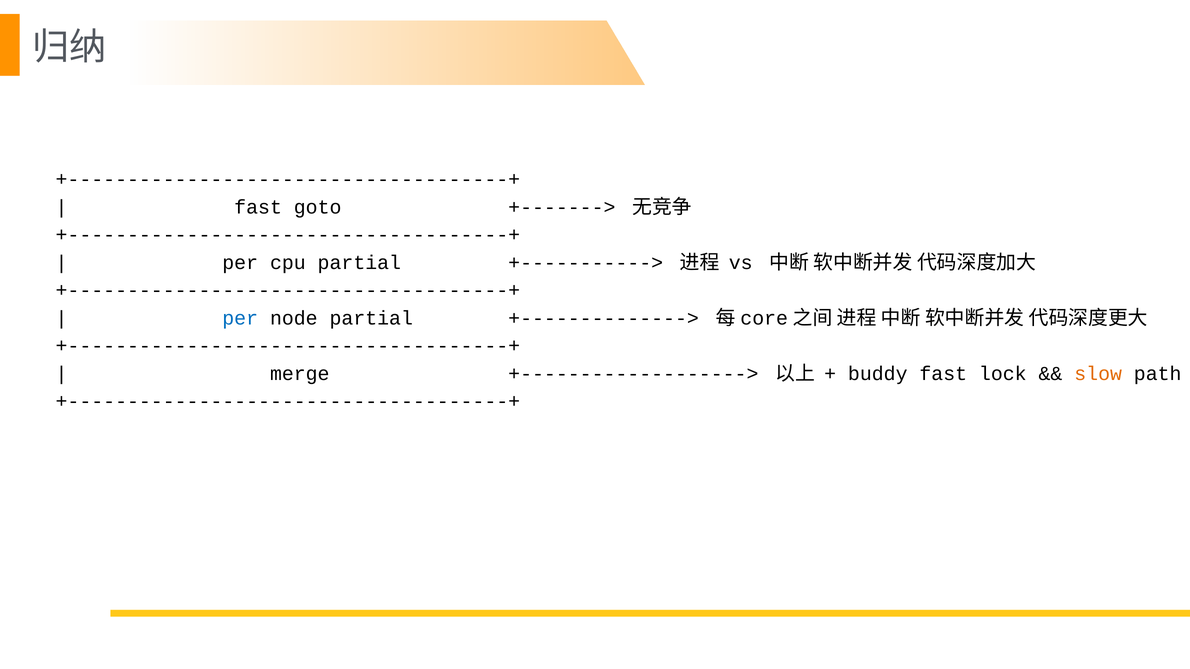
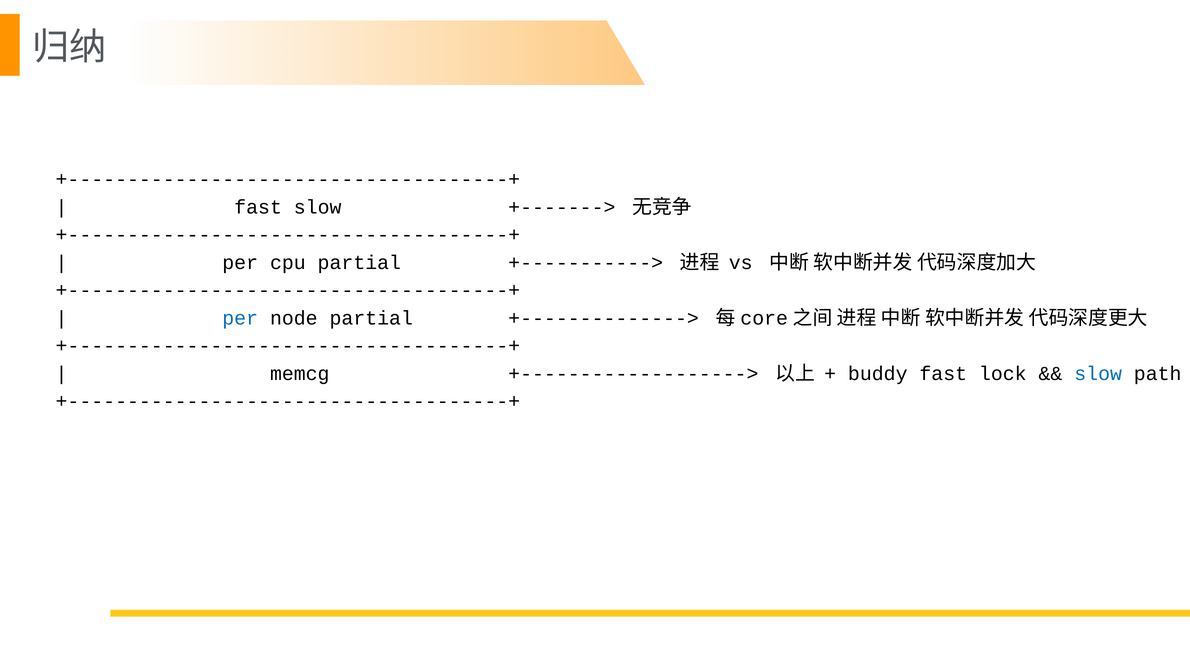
fast goto: goto -> slow (318, 207)
merge: merge -> memcg (300, 374)
slow colour: orange -> blue (1098, 374)
